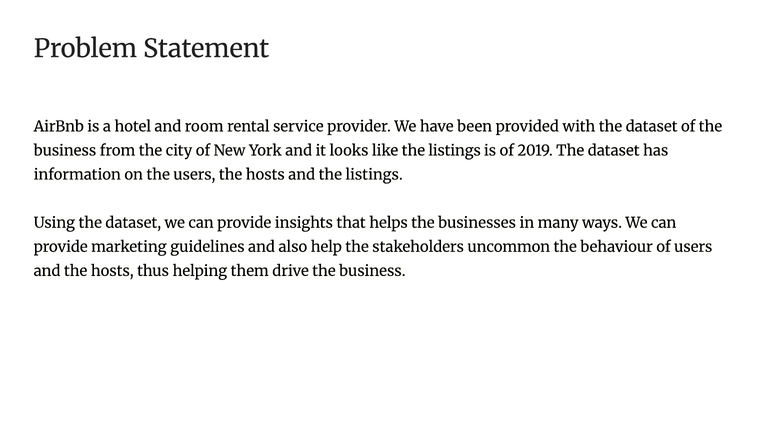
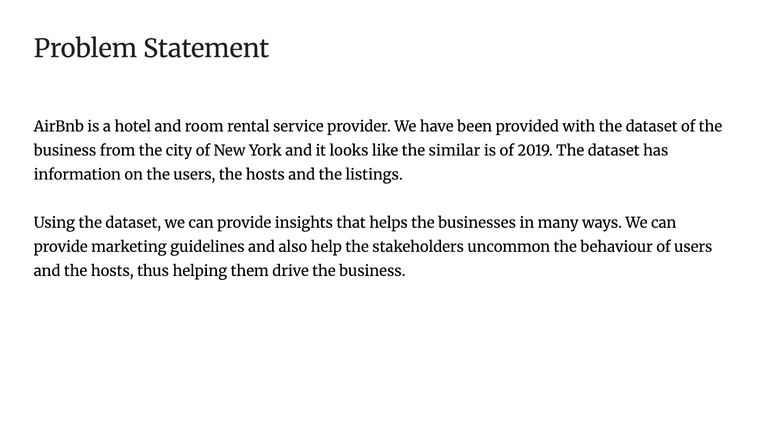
like the listings: listings -> similar (454, 151)
